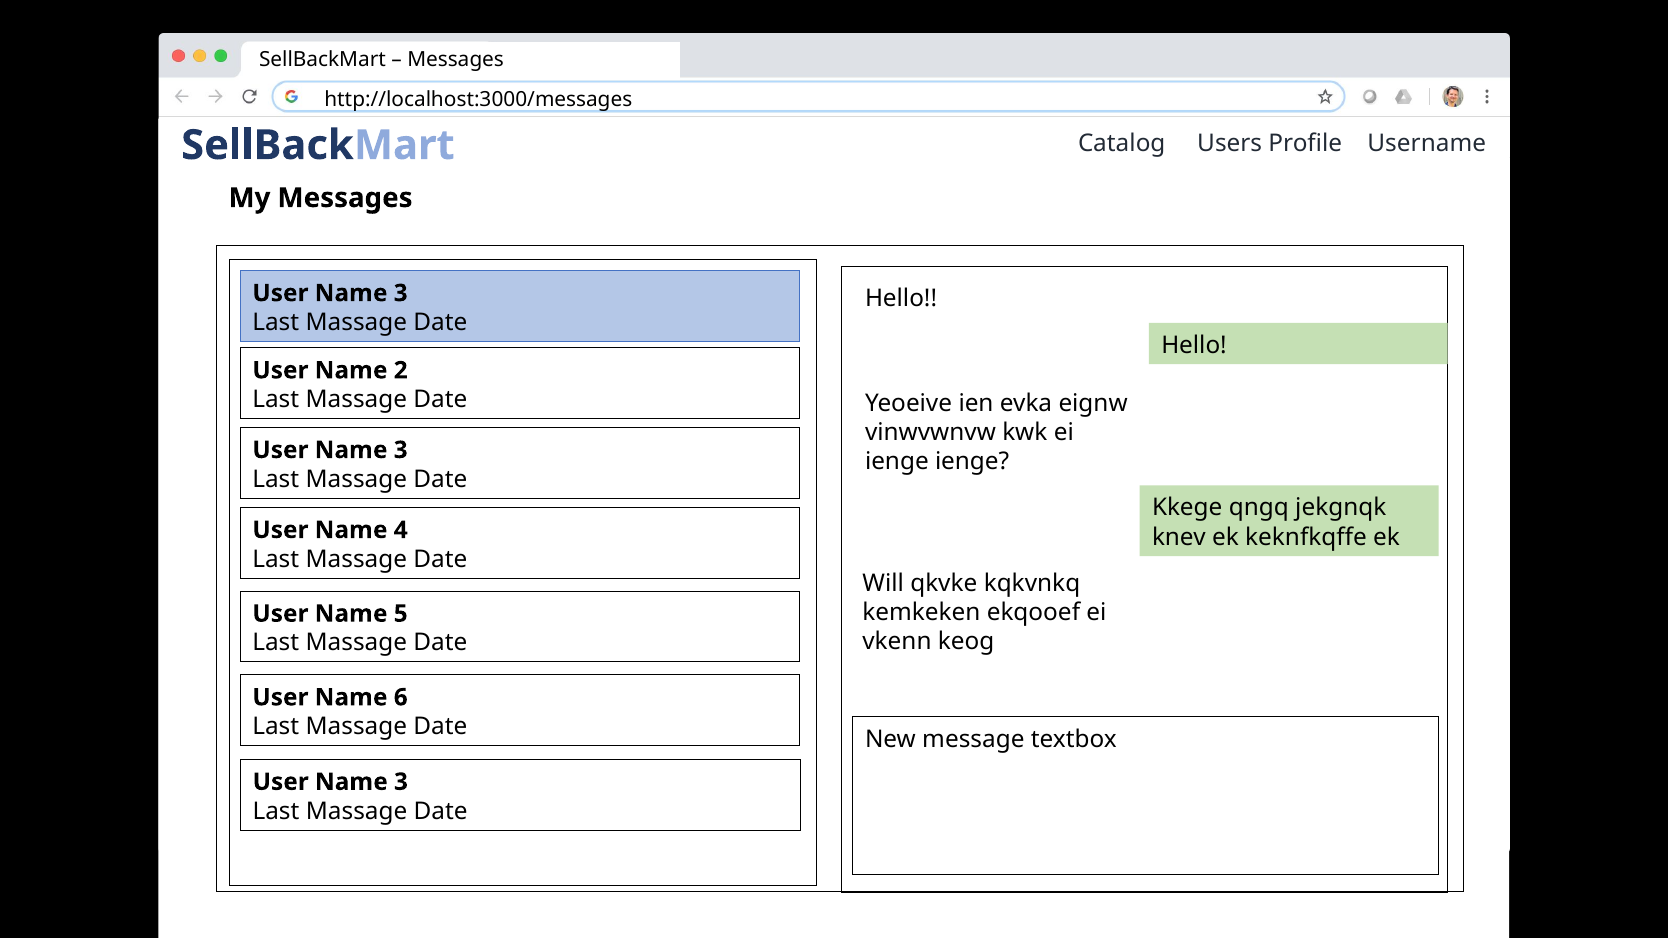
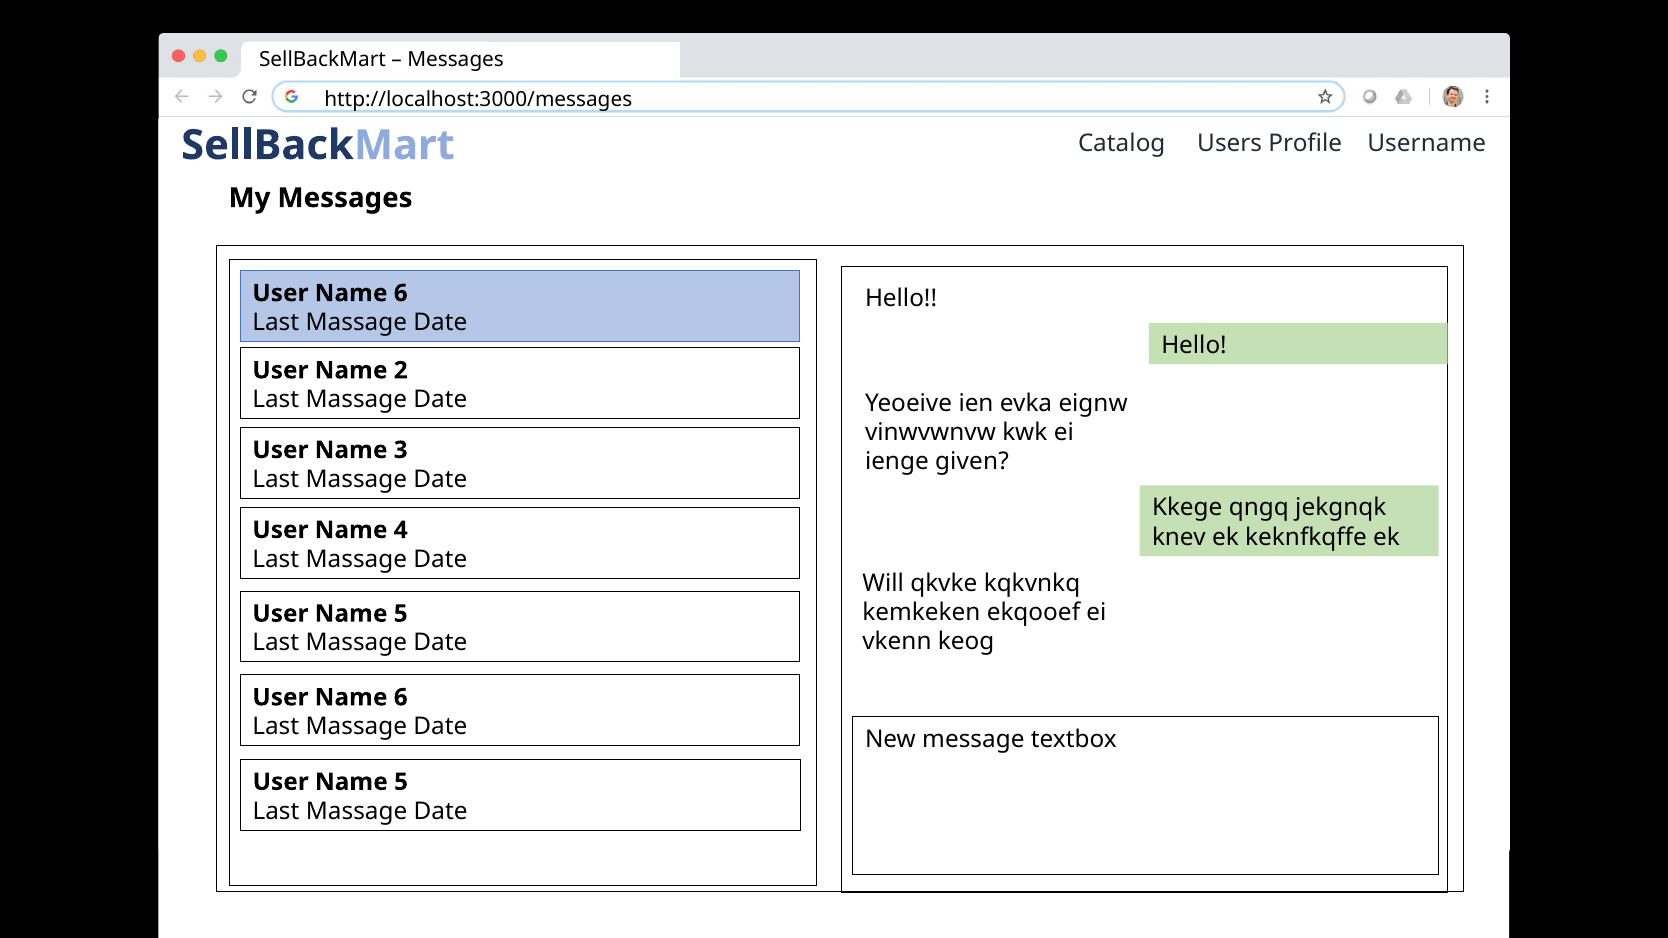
3: 3 -> 6 (401, 293)
ienge ienge: ienge -> given (972, 462)
3: 3 -> 5 (401, 782)
